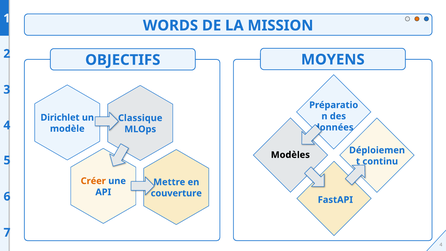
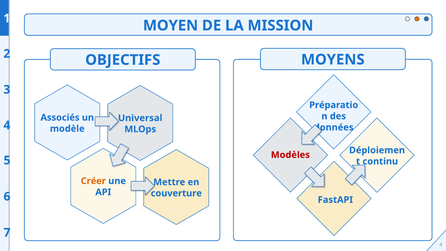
WORDS: WORDS -> MOYEN (171, 26)
Dirichlet: Dirichlet -> Associés (60, 117)
Classique: Classique -> Universal (140, 118)
Modèles colour: black -> red (290, 155)
